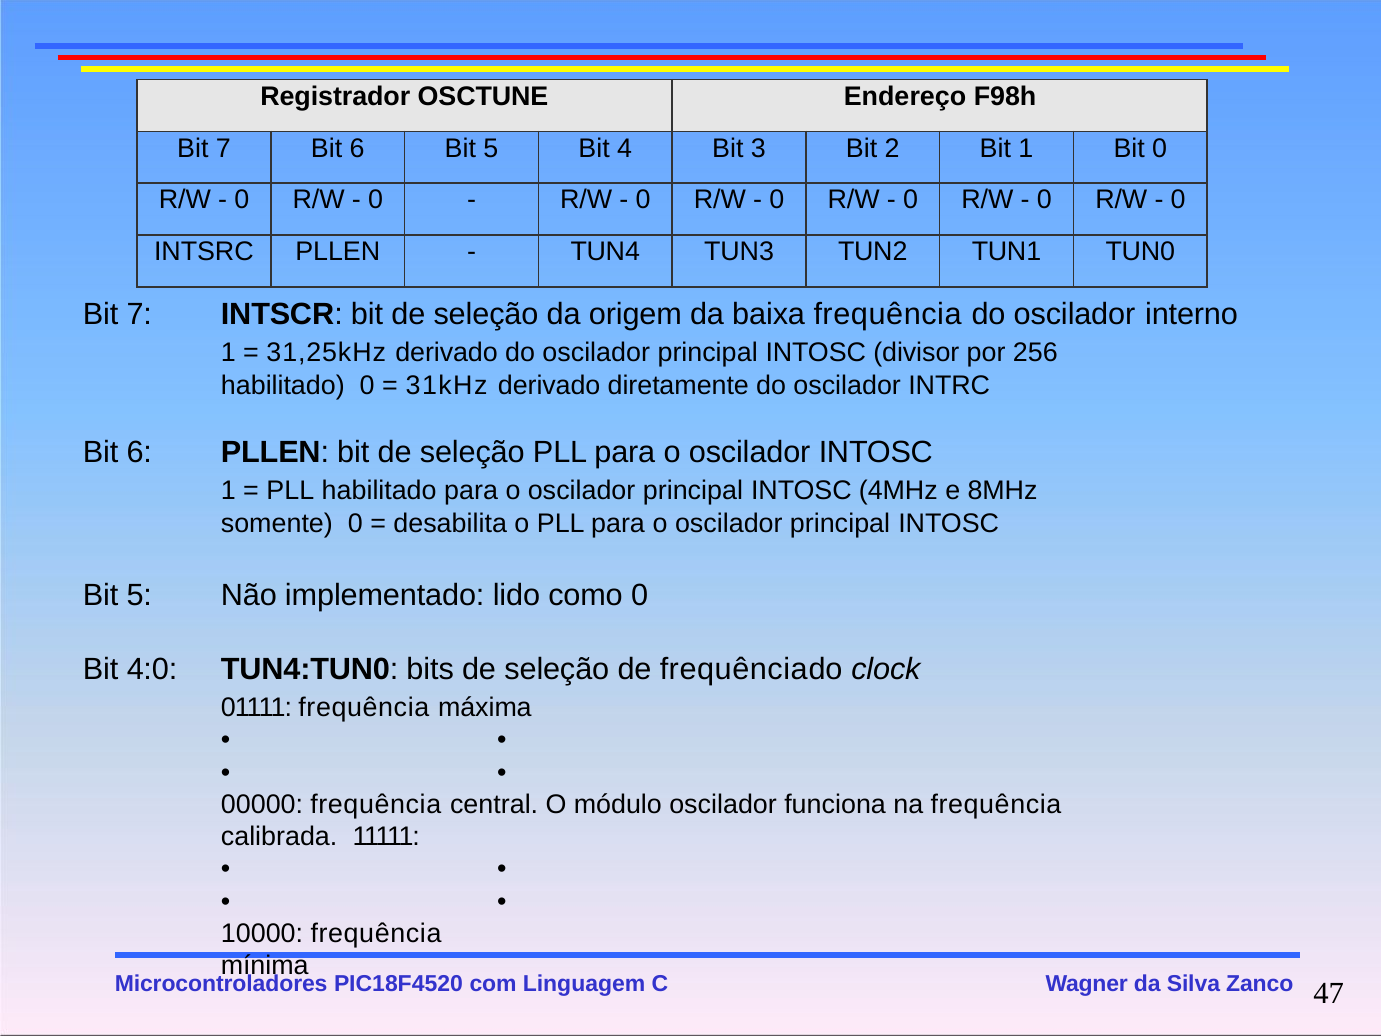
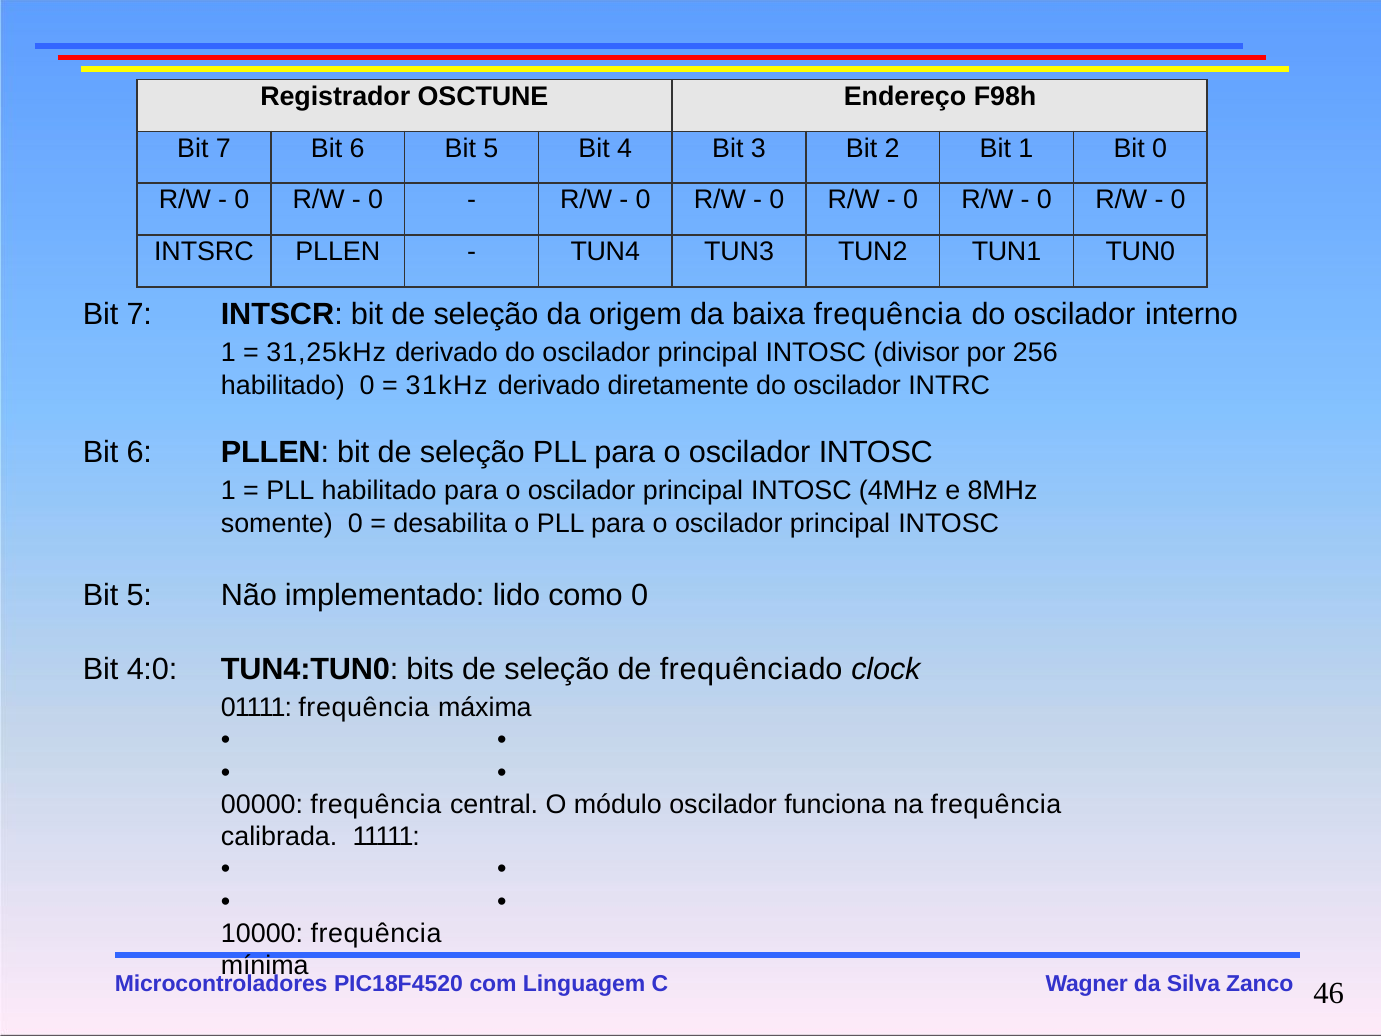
47: 47 -> 46 (1329, 993)
